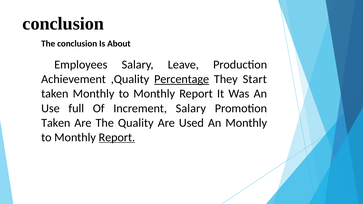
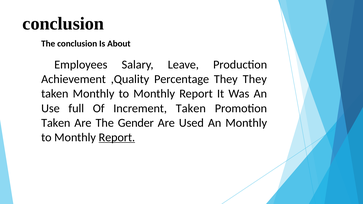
Percentage underline: present -> none (182, 79)
They Start: Start -> They (255, 79)
Increment Salary: Salary -> Taken (191, 108)
Quality: Quality -> Gender (136, 123)
